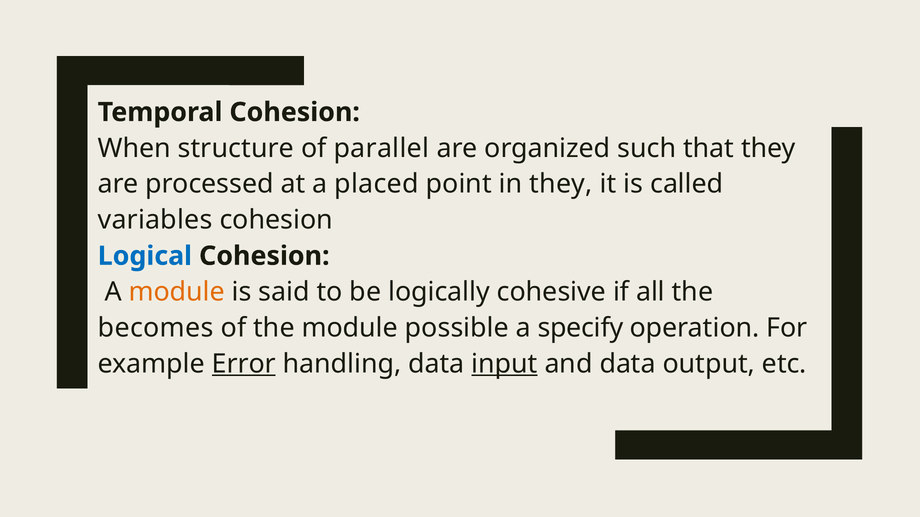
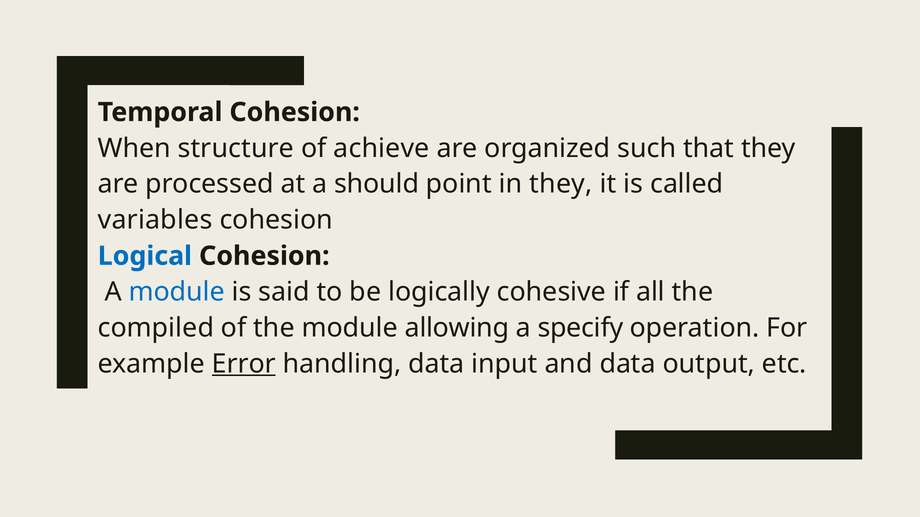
parallel: parallel -> achieve (381, 148)
placed: placed -> should (377, 184)
module colour: orange -> blue (177, 292)
becomes: becomes -> compiled (156, 328)
possible: possible -> allowing (457, 328)
input underline: present -> none (505, 364)
